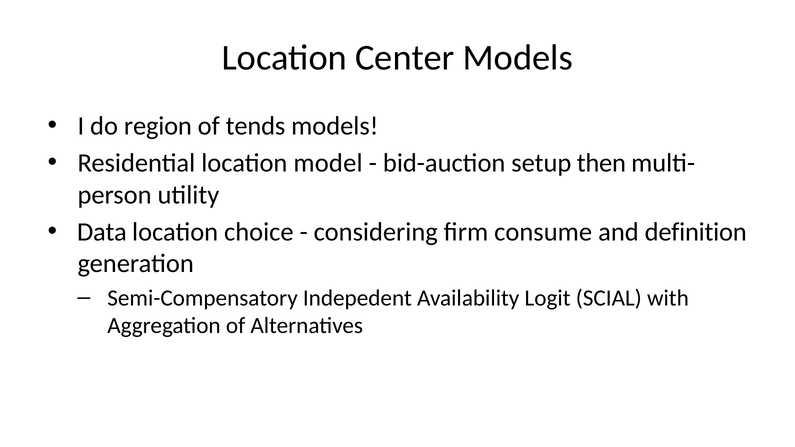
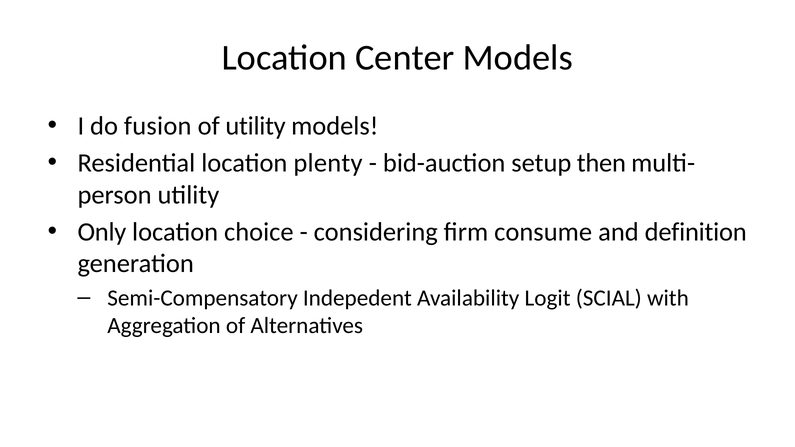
region: region -> fusion (158, 126)
of tends: tends -> utility (256, 126)
model: model -> plenty (328, 163)
Data: Data -> Only (102, 232)
